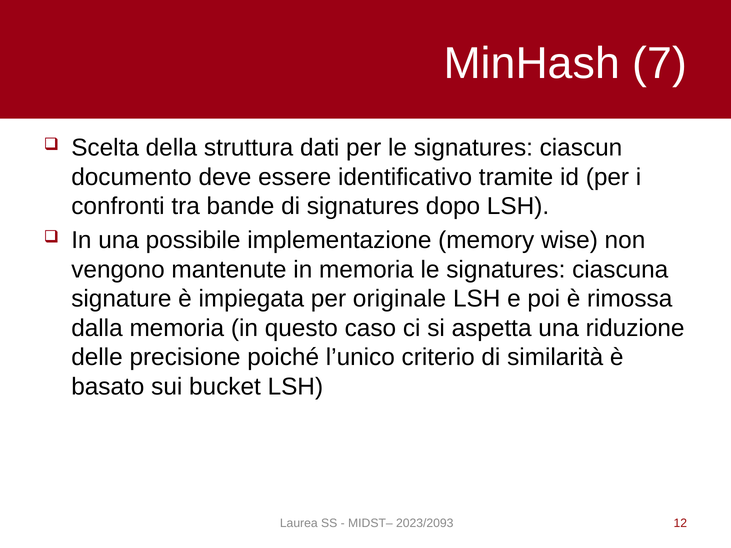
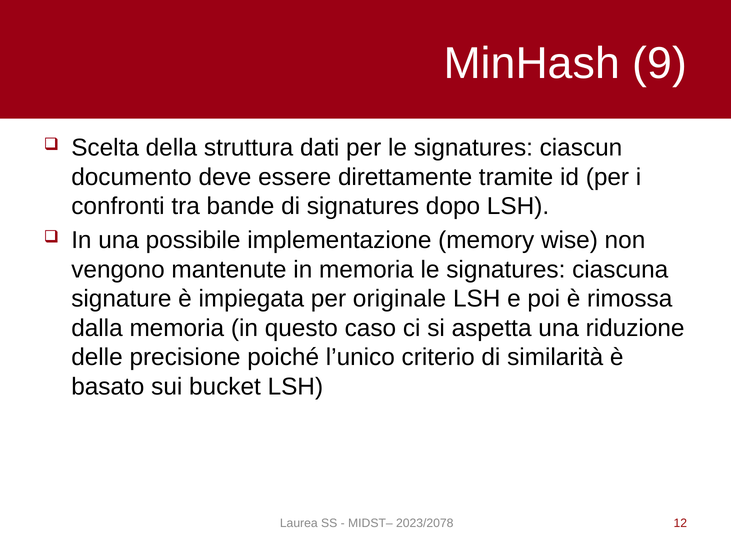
7: 7 -> 9 (660, 64)
identificativo: identificativo -> direttamente (405, 177)
2023/2093: 2023/2093 -> 2023/2078 (425, 524)
